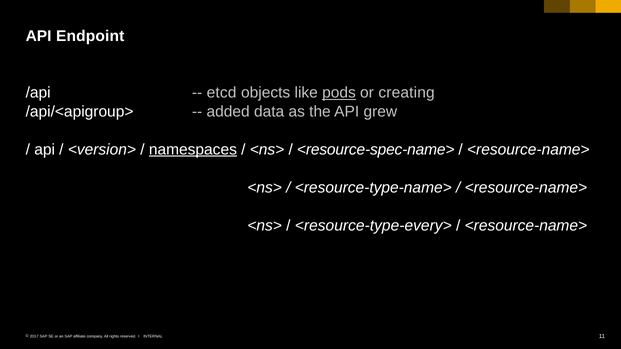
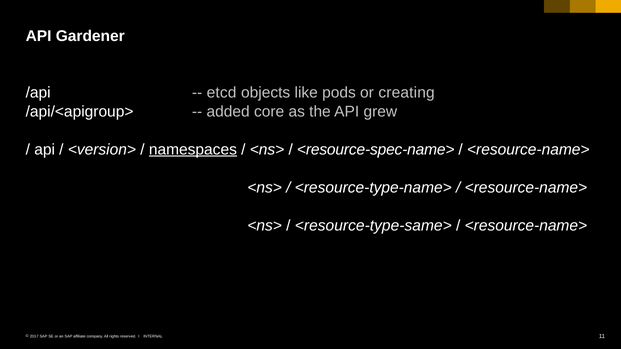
Endpoint: Endpoint -> Gardener (90, 36)
pods underline: present -> none (339, 93)
data: data -> core (269, 112)
<resource-type-every>: <resource-type-every> -> <resource-type-same> (373, 226)
